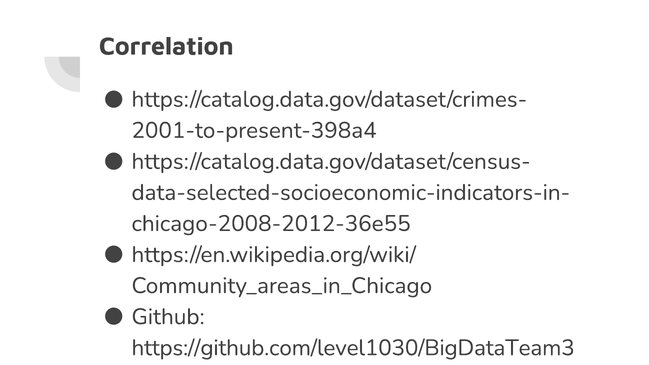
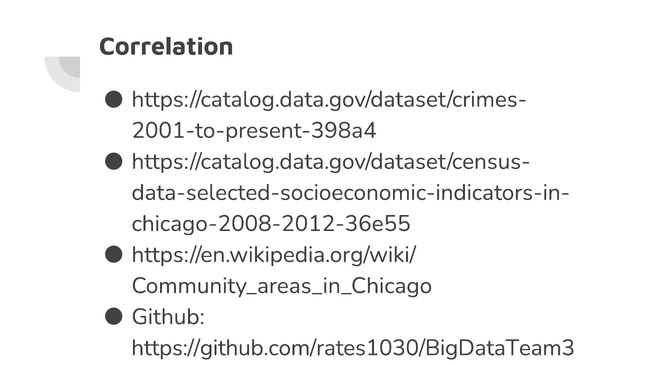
https://github.com/level1030/BigDataTeam3: https://github.com/level1030/BigDataTeam3 -> https://github.com/rates1030/BigDataTeam3 (353, 348)
